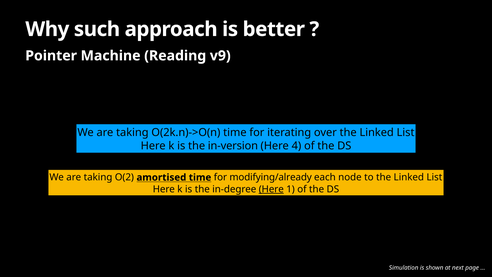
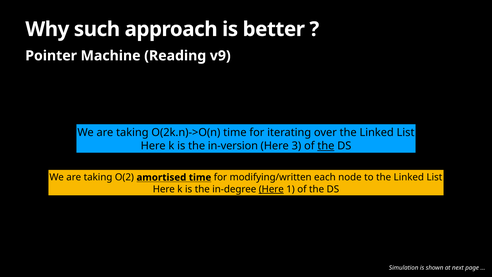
4: 4 -> 3 (296, 146)
the underline: none -> present (326, 146)
modifying/already: modifying/already -> modifying/written (271, 177)
